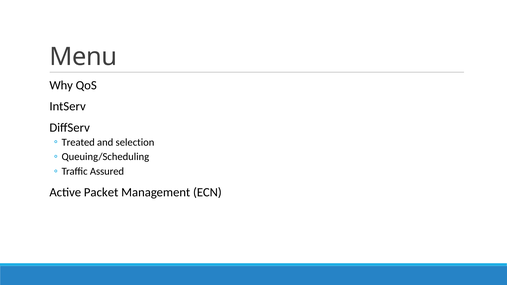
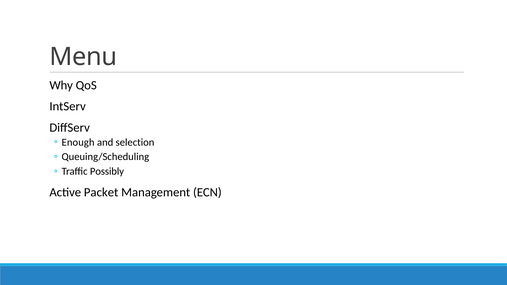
Treated: Treated -> Enough (78, 142)
Assured: Assured -> Possibly (107, 171)
